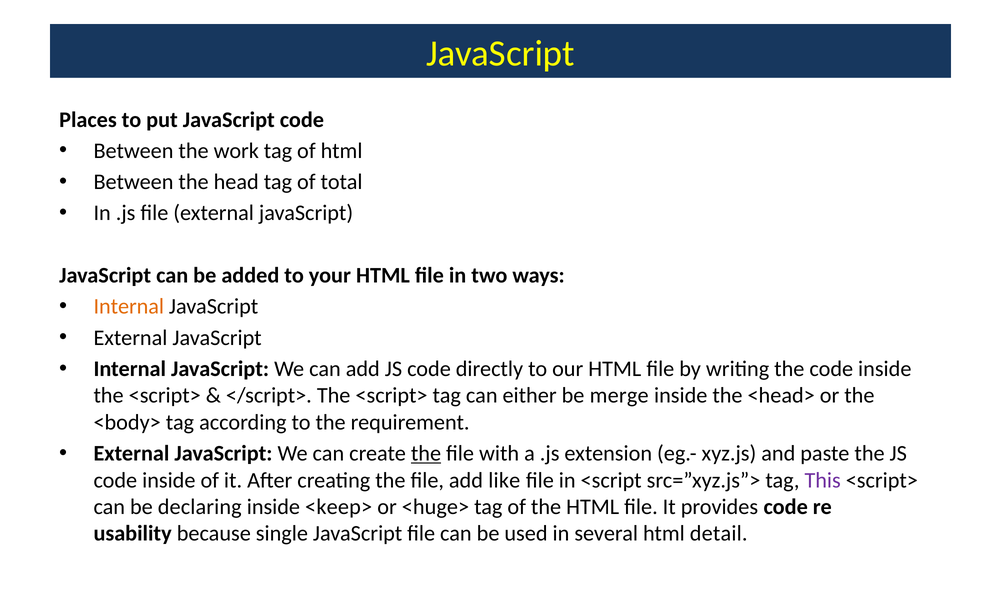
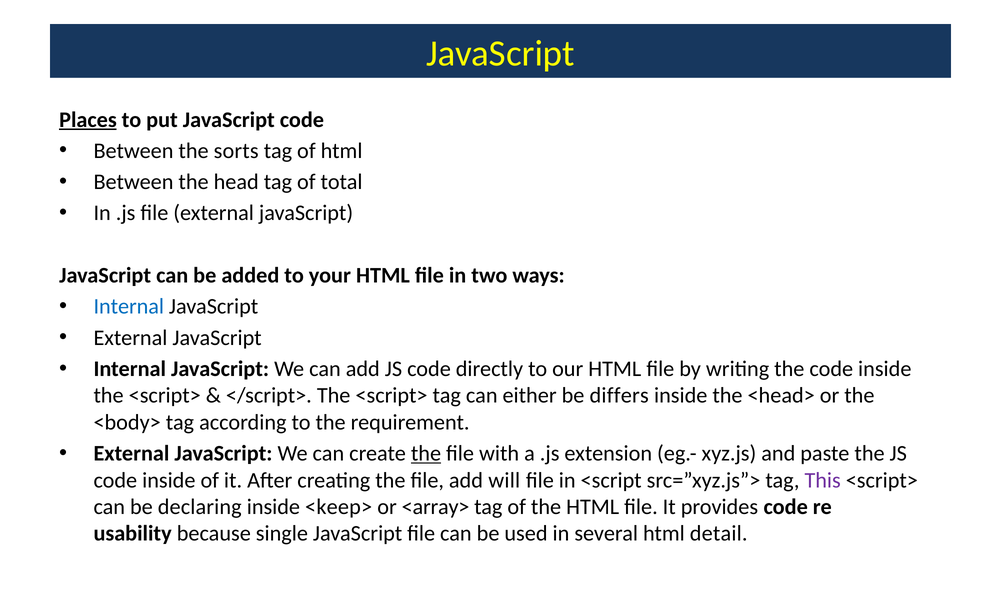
Places underline: none -> present (88, 120)
work: work -> sorts (236, 151)
Internal colour: orange -> blue (129, 306)
merge: merge -> differs (619, 395)
like: like -> will (504, 480)
<huge>: <huge> -> <array> (436, 507)
